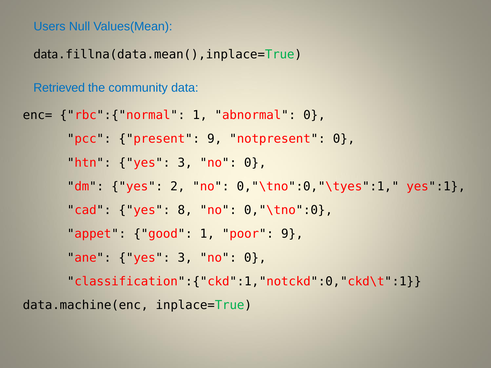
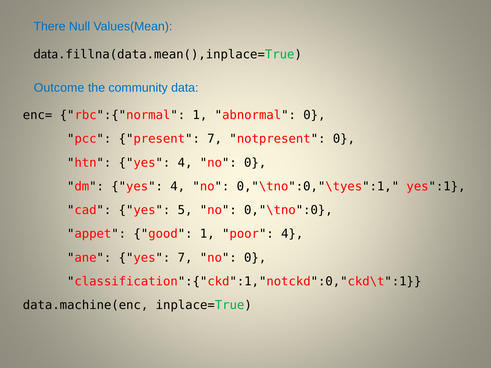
Users: Users -> There (50, 27)
Retrieved: Retrieved -> Outcome (59, 88)
present 9: 9 -> 7 (215, 139)
htn yes 3: 3 -> 4 (185, 163)
dm yes 2: 2 -> 4 (178, 187)
8: 8 -> 5 (185, 210)
poor 9: 9 -> 4 (292, 234)
ane yes 3: 3 -> 7 (185, 258)
